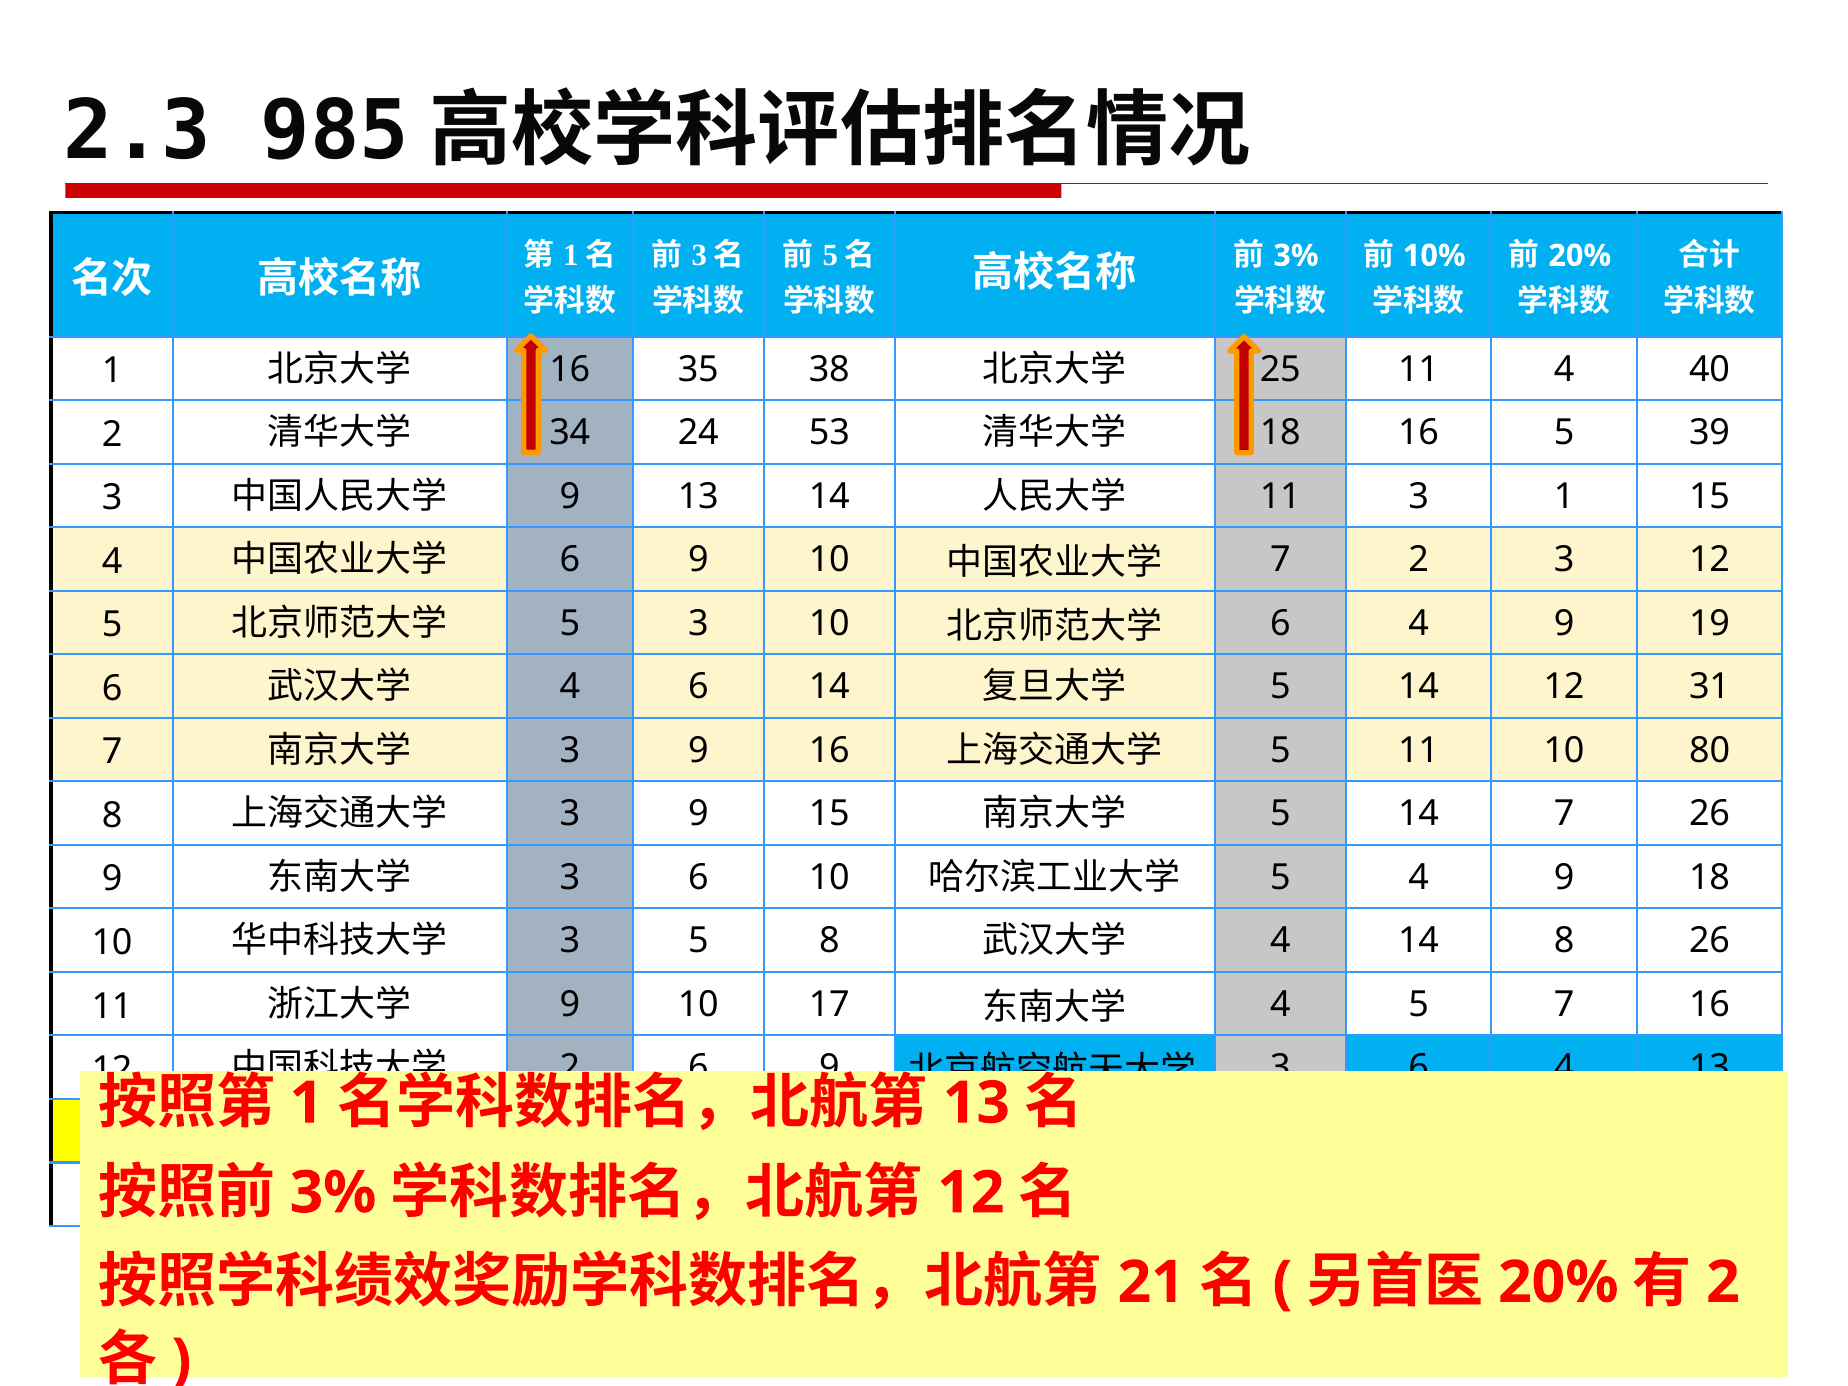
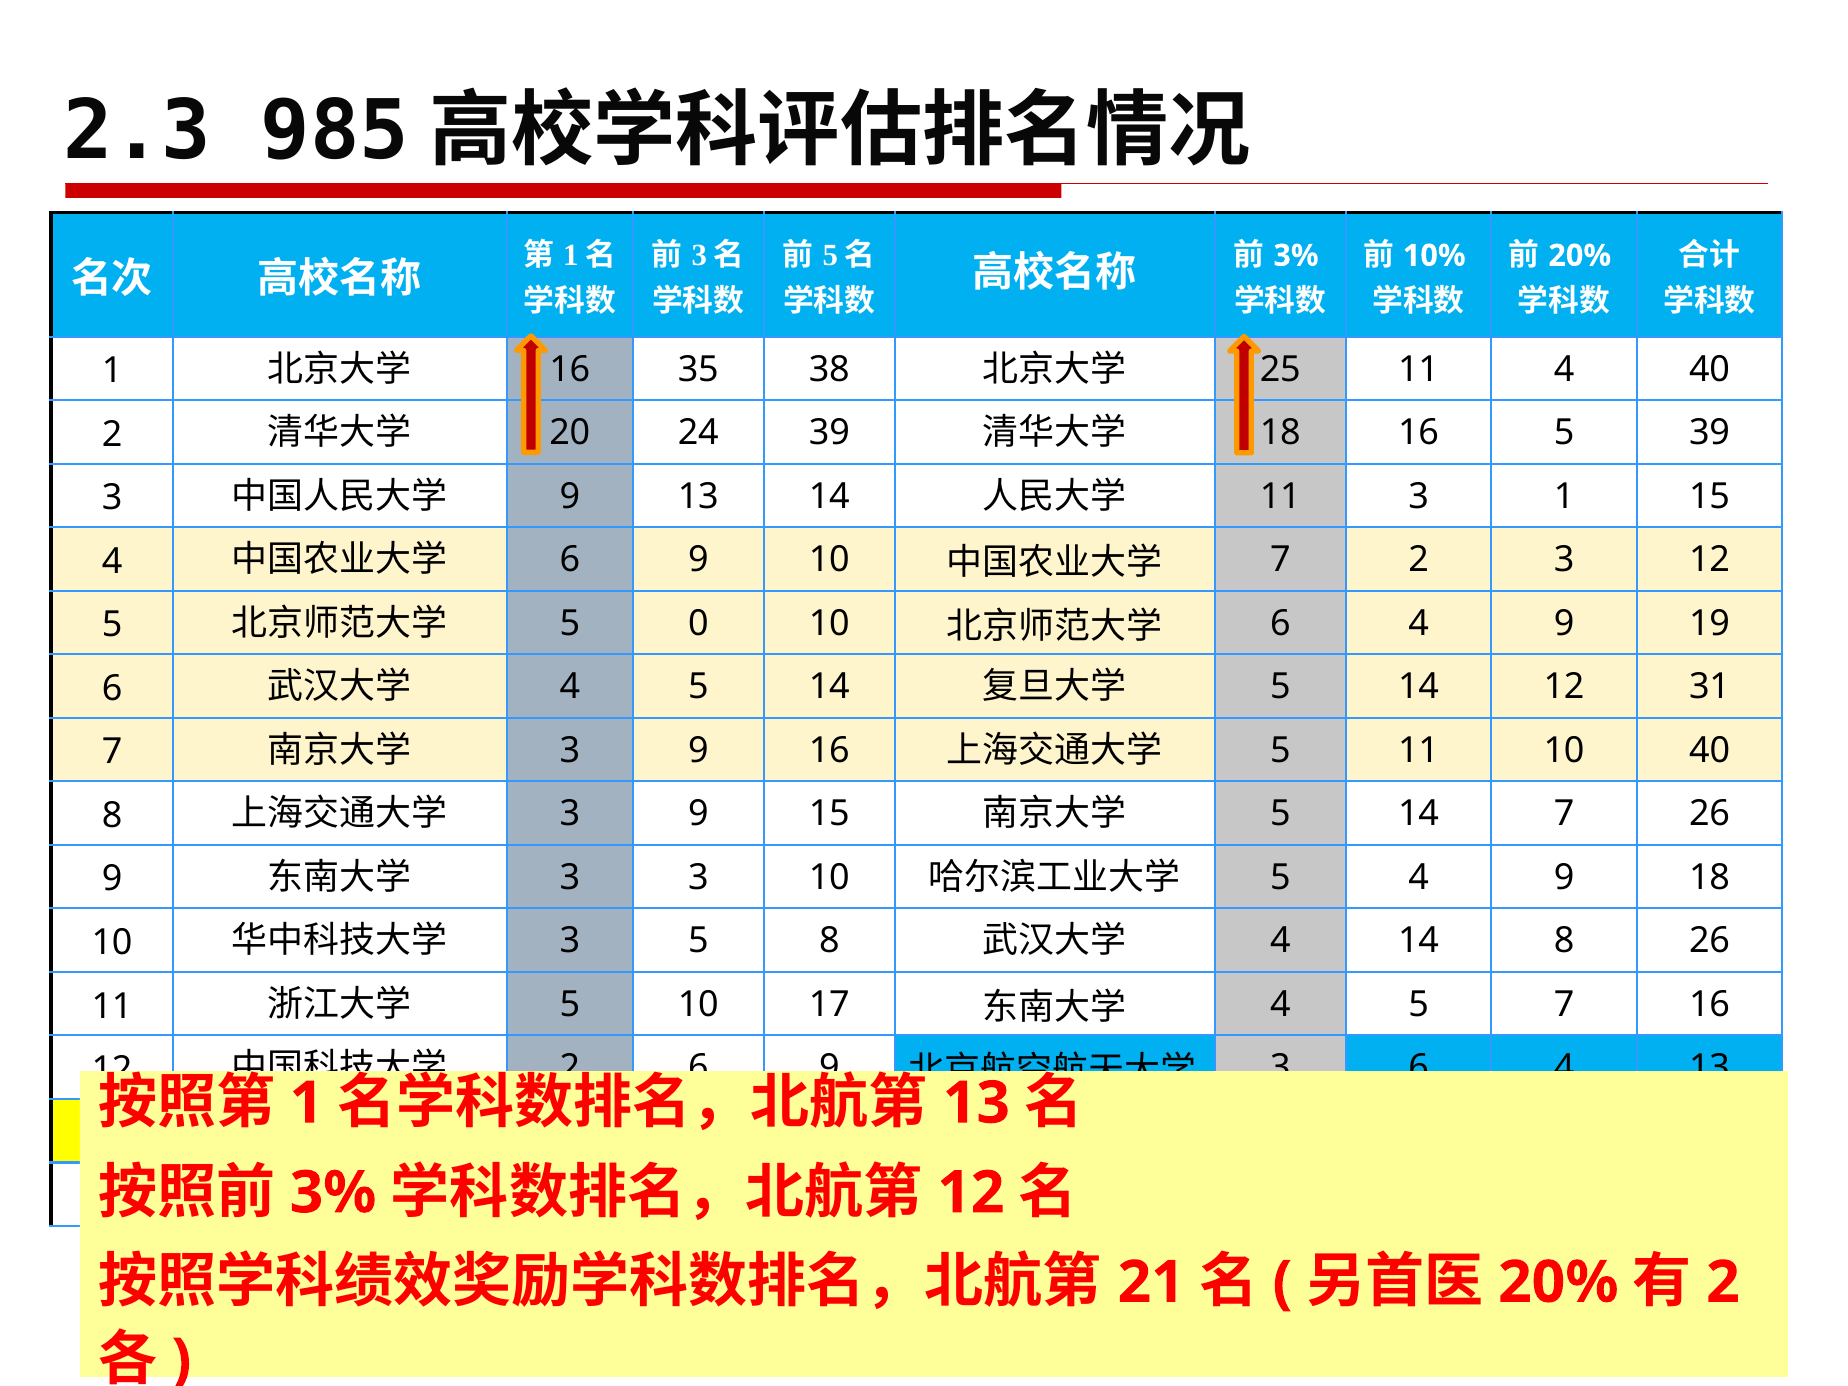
34: 34 -> 20 (570, 433)
24 53: 53 -> 39 (829, 433)
5 3: 3 -> 0 (698, 623)
6: 6 -> 5 (698, 687)
10 80: 80 -> 40 (1710, 750)
6: 6 -> 3 (698, 877)
9: 9 -> 5 (570, 1004)
